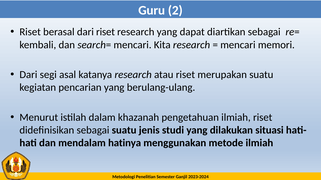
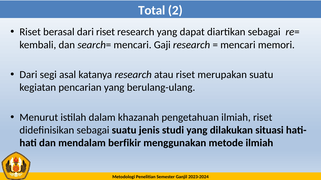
Guru: Guru -> Total (152, 10)
Kita: Kita -> Gaji (162, 45)
hatinya: hatinya -> berfikir (125, 143)
